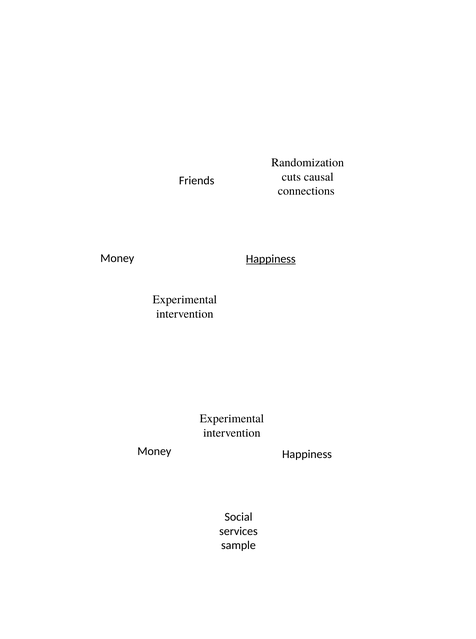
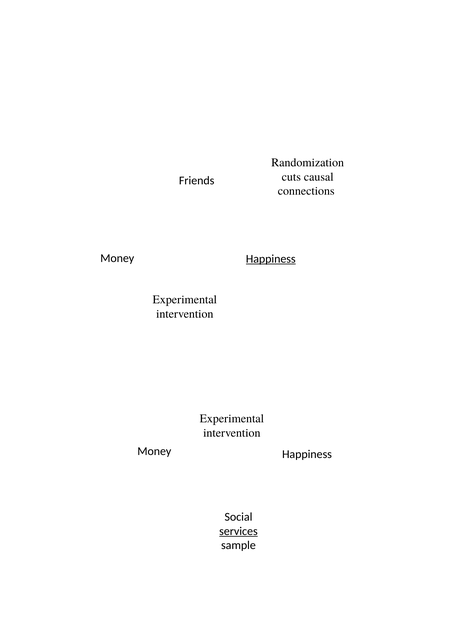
services underline: none -> present (238, 531)
